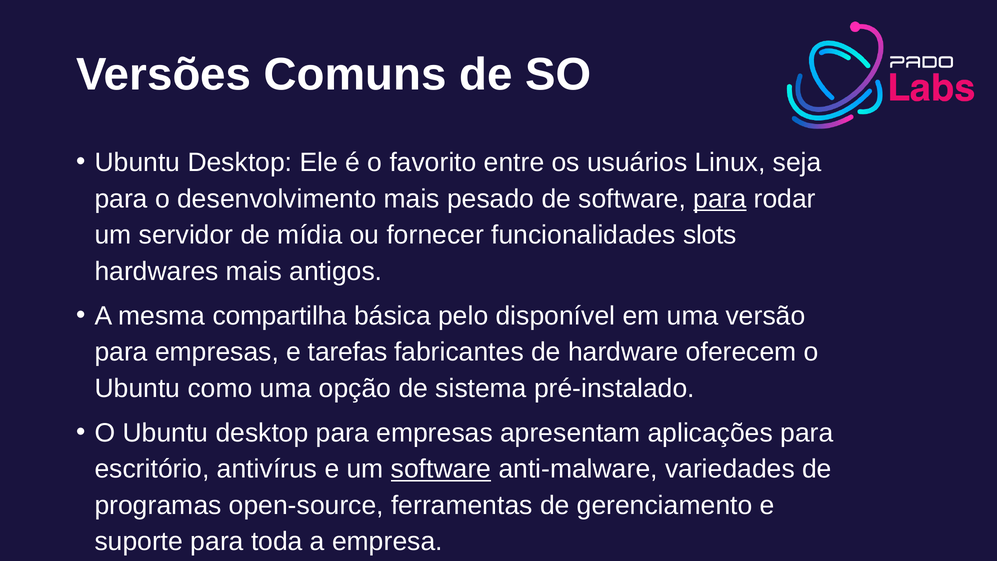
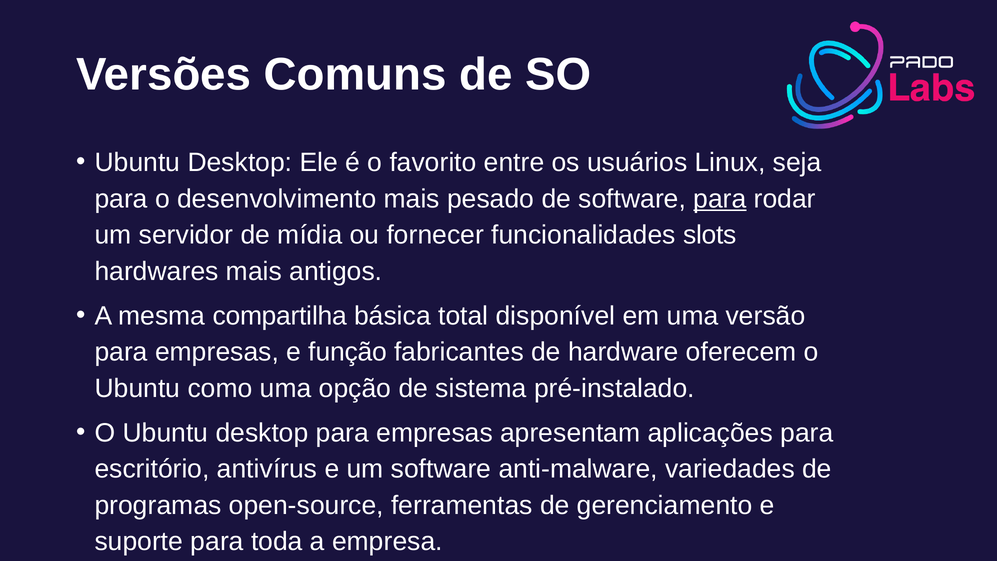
pelo: pelo -> total (463, 316)
tarefas: tarefas -> função (348, 352)
software underline: present -> none (441, 469)
